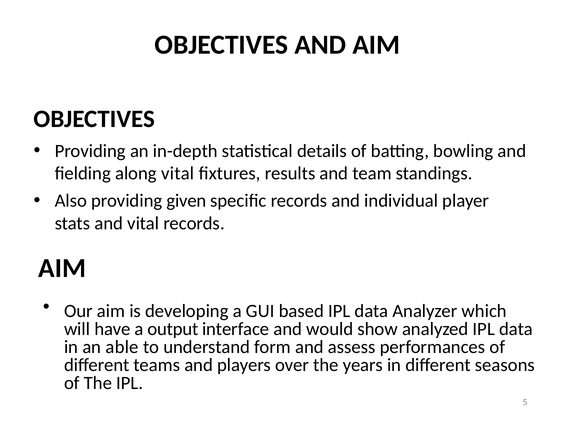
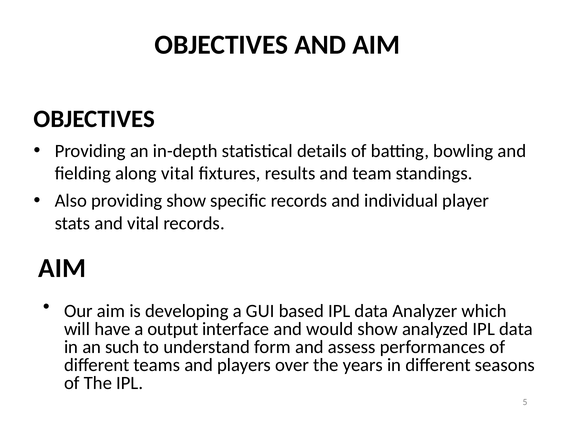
providing given: given -> show (186, 201)
able: able -> such (122, 347)
